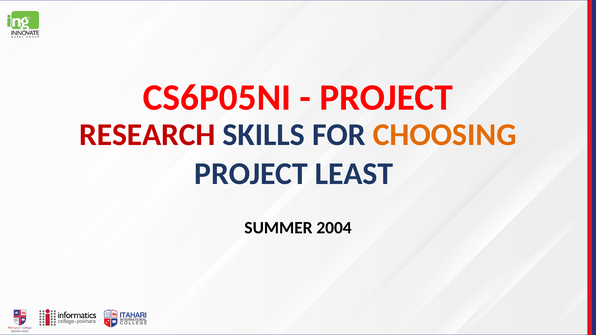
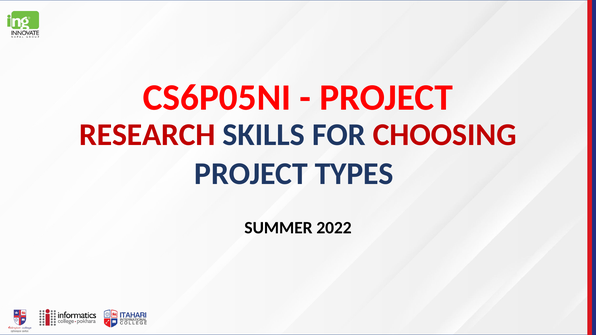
CHOOSING colour: orange -> red (445, 135)
LEAST: LEAST -> TYPES (354, 174)
2004: 2004 -> 2022 (334, 228)
